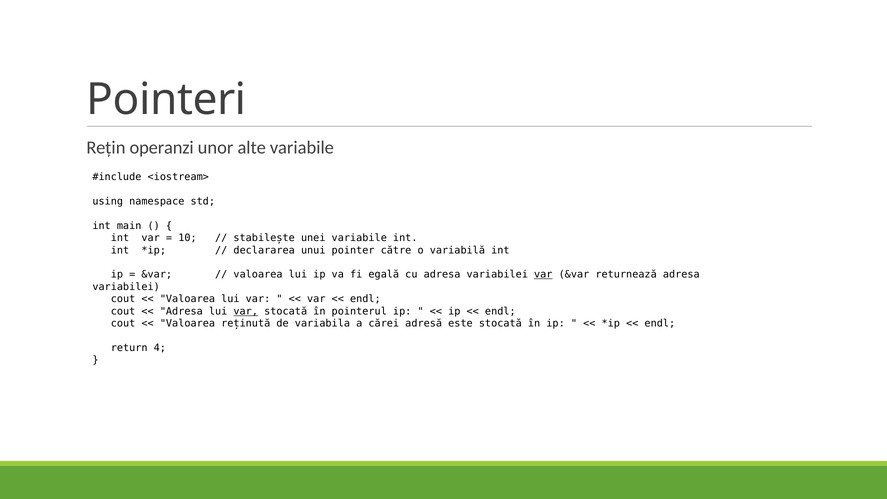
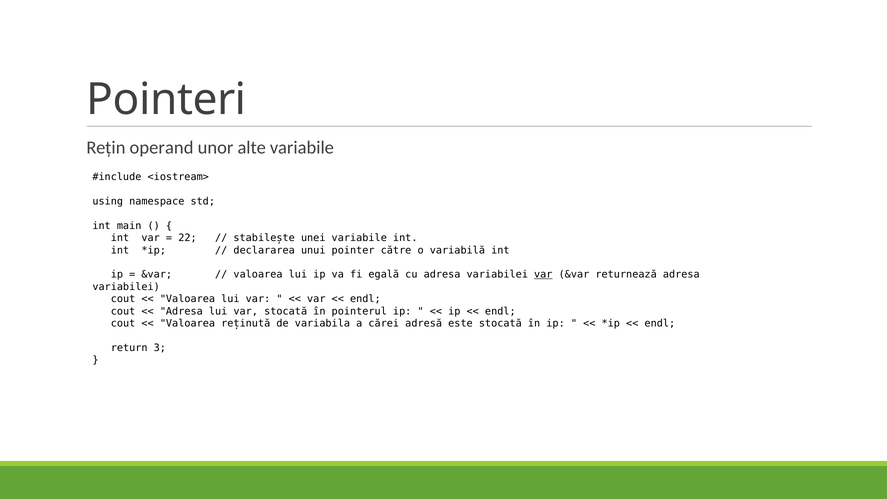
operanzi: operanzi -> operand (162, 148)
10: 10 -> 22 (187, 238)
var underline: present -> none (246, 311)
4: 4 -> 3 (160, 348)
